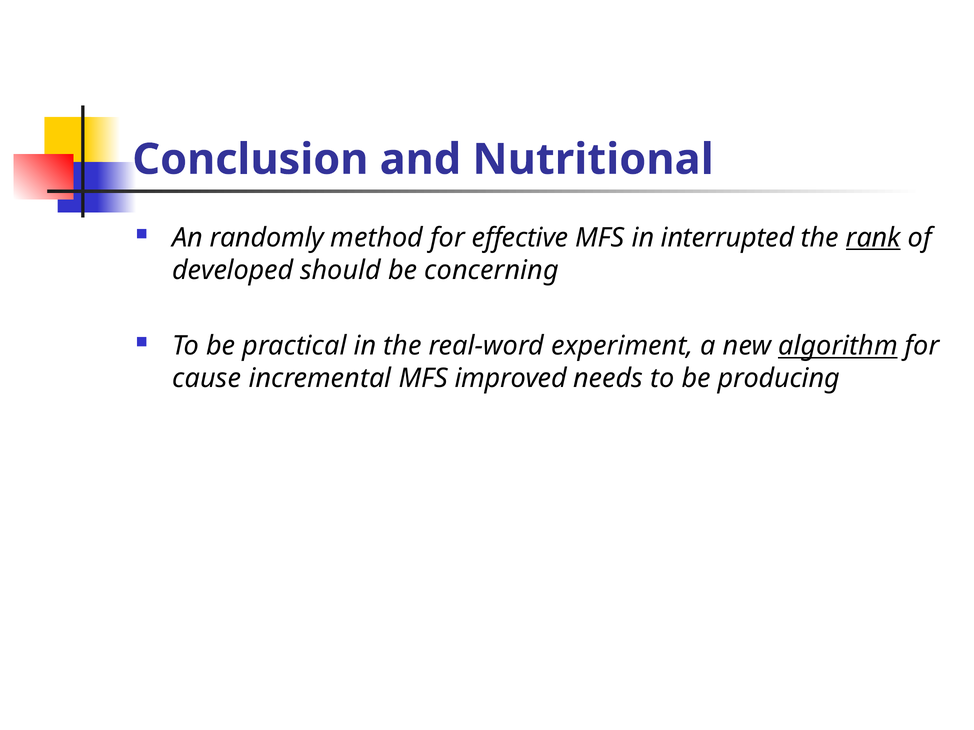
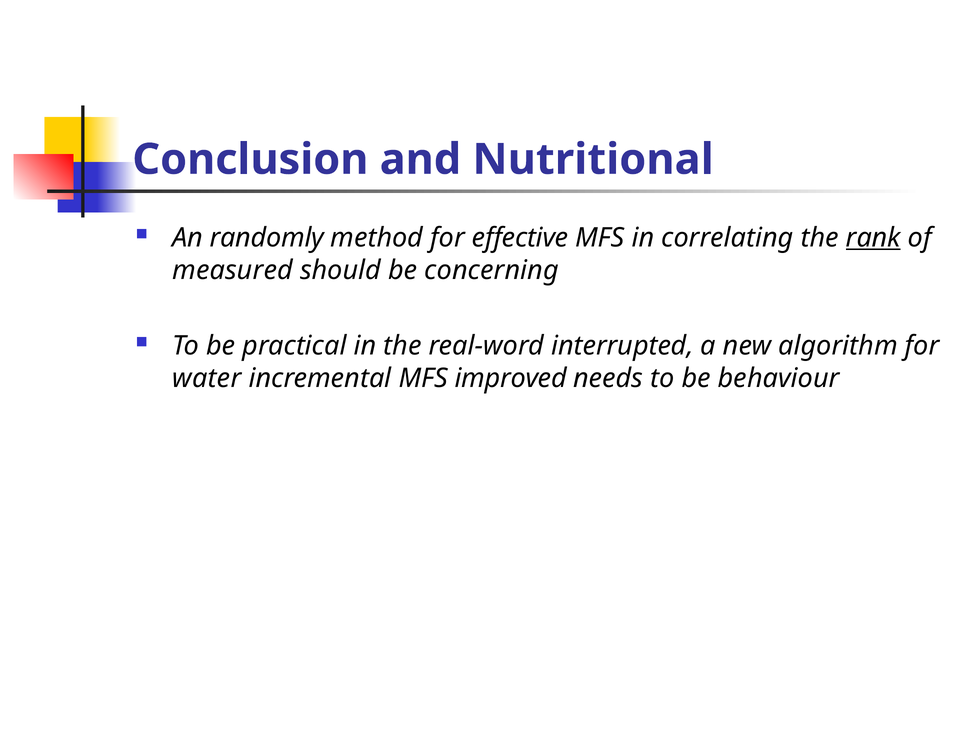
interrupted: interrupted -> correlating (727, 238)
developed: developed -> measured (233, 270)
experiment: experiment -> interrupted (622, 346)
algorithm underline: present -> none (838, 346)
cause: cause -> water (207, 379)
producing: producing -> behaviour (779, 379)
